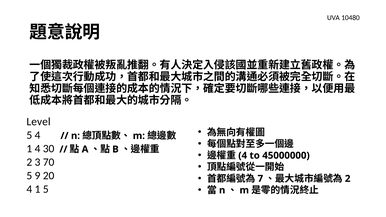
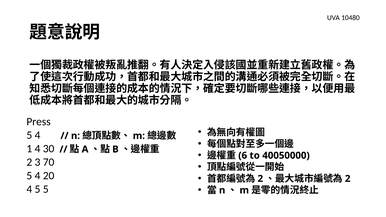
Level: Level -> Press (39, 122)
4: 4 -> 6 (243, 156)
45000000: 45000000 -> 40050000 (286, 156)
9: 9 -> 4 (38, 176)
7: 7 -> 2 (260, 179)
4 1: 1 -> 5 (38, 189)
